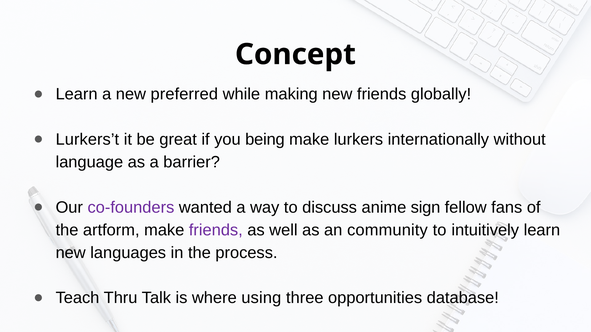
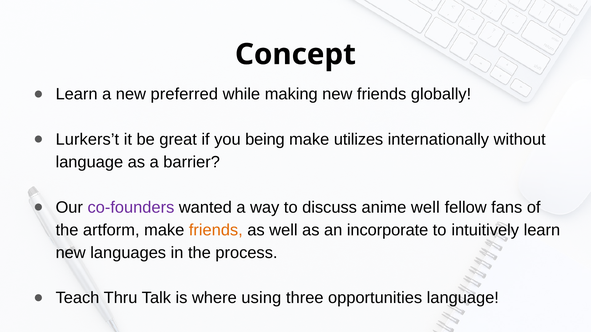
lurkers: lurkers -> utilizes (359, 140)
anime sign: sign -> well (425, 208)
friends colour: purple -> orange (216, 230)
community: community -> incorporate (388, 230)
opportunities database: database -> language (463, 298)
